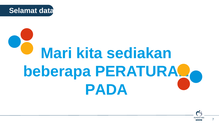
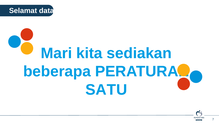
PADA: PADA -> SATU (106, 90)
